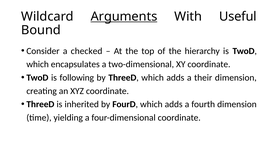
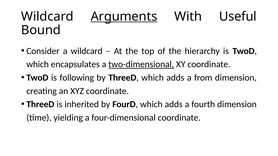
a checked: checked -> wildcard (87, 51)
two-dimensional underline: none -> present (141, 64)
their: their -> from (203, 78)
